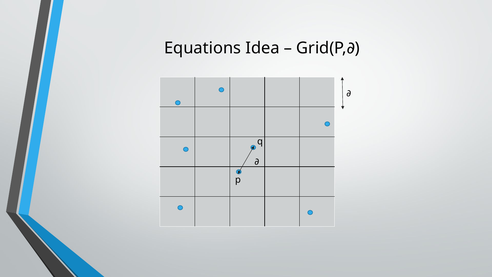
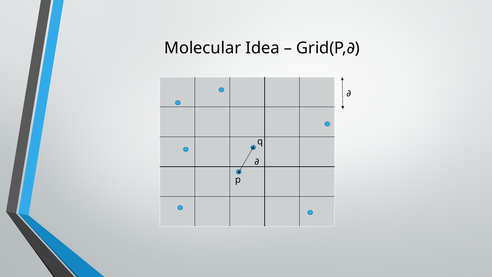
Equations: Equations -> Molecular (203, 48)
